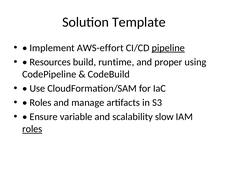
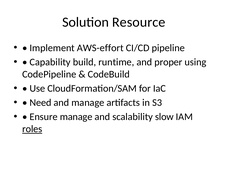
Template: Template -> Resource (139, 22)
pipeline underline: present -> none (168, 48)
Resources: Resources -> Capability (50, 62)
Roles: Roles -> Need (40, 103)
Ensure variable: variable -> manage (76, 117)
